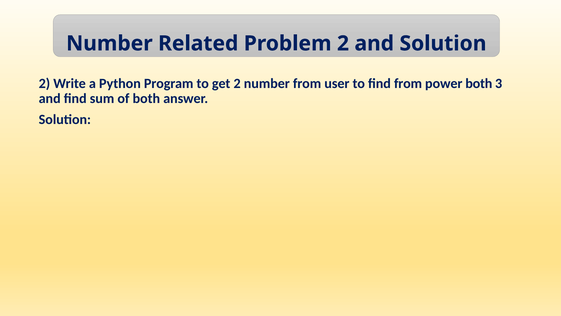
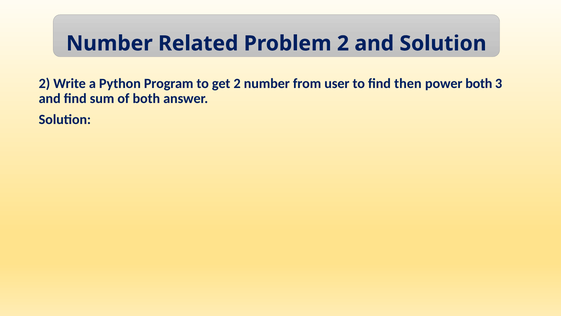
find from: from -> then (408, 83)
